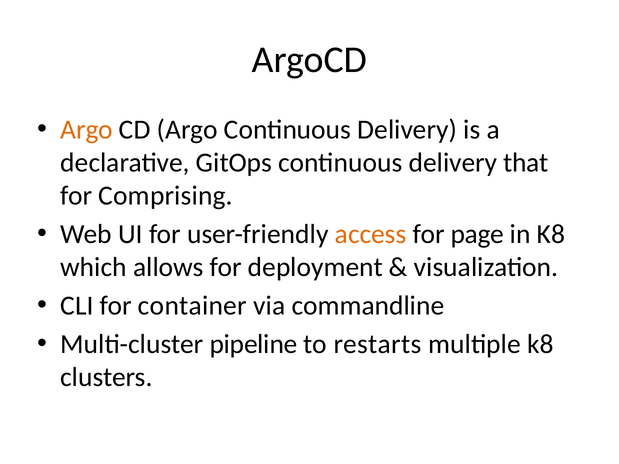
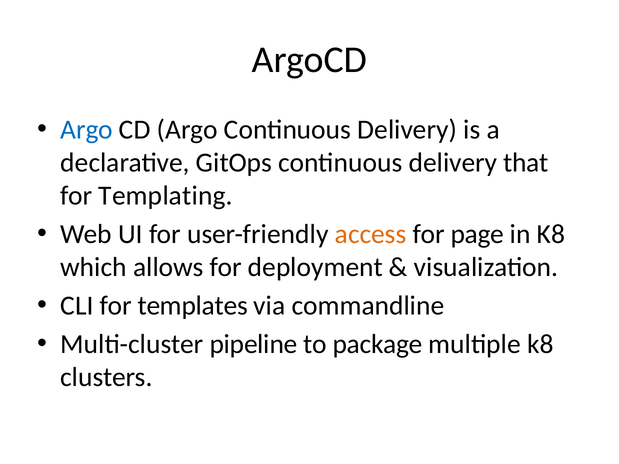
Argo colour: orange -> blue (87, 130)
Comprising: Comprising -> Templating (166, 196)
container: container -> templates (193, 306)
restarts: restarts -> package (378, 345)
